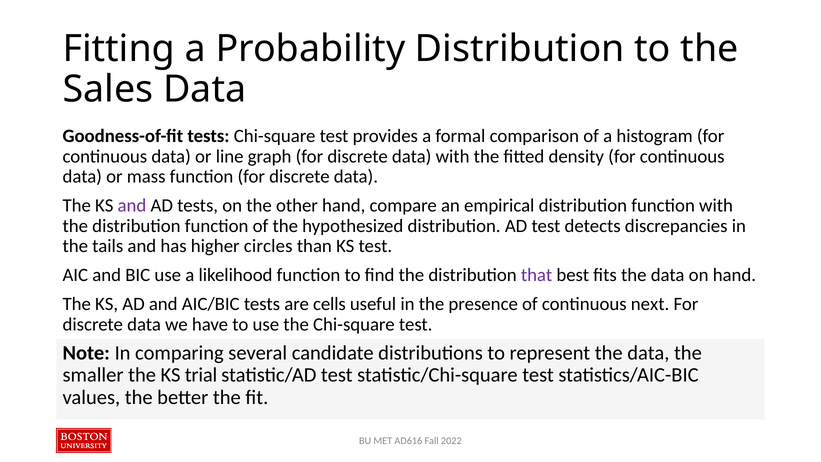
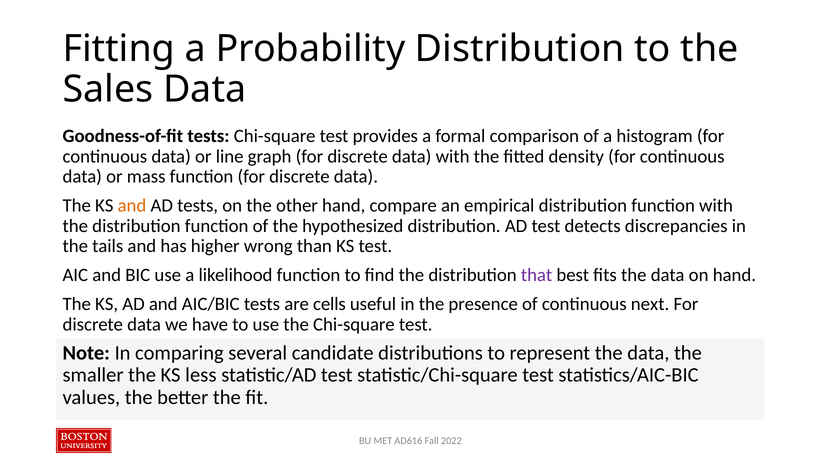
and colour: purple -> orange (132, 206)
circles: circles -> wrong (268, 246)
trial: trial -> less (201, 375)
